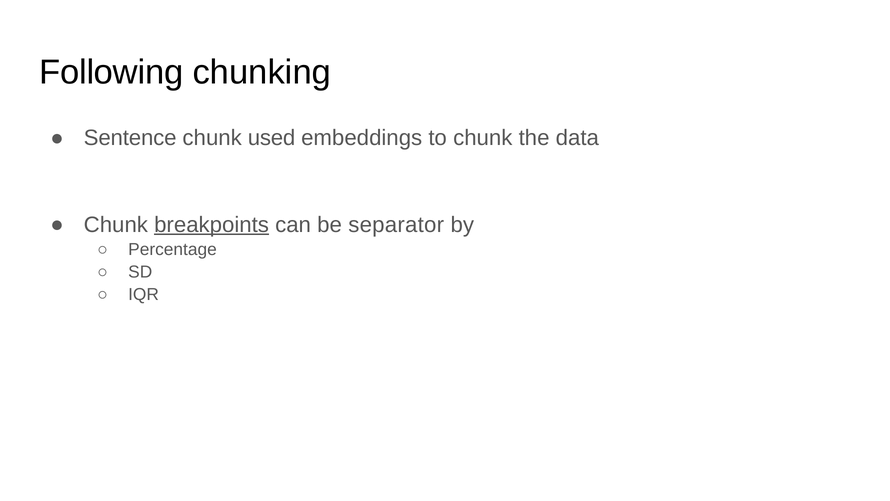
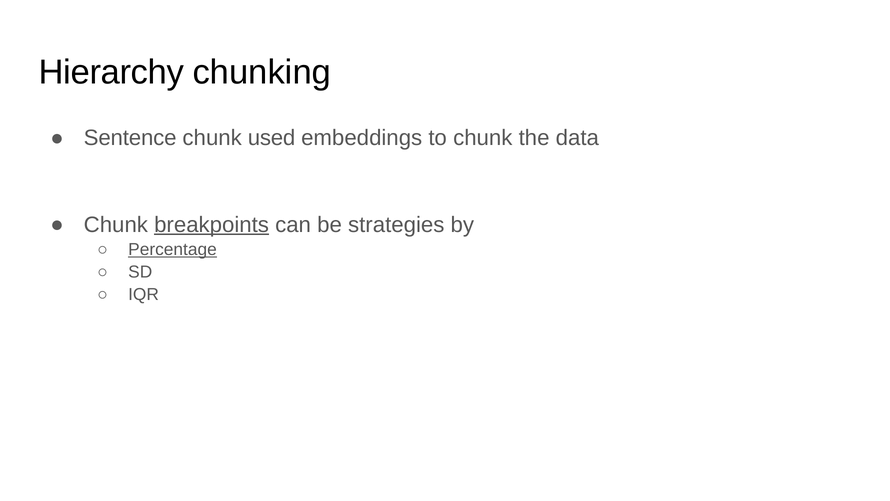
Following: Following -> Hierarchy (111, 72)
separator: separator -> strategies (396, 225)
Percentage underline: none -> present (173, 250)
